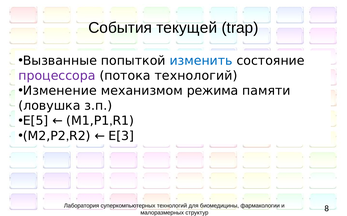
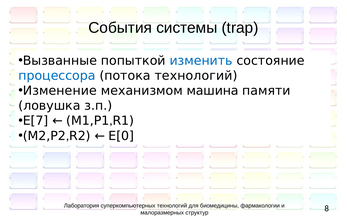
текущей: текущей -> системы (187, 28)
процессора colour: purple -> blue (57, 76)
режима: режима -> машина (213, 91)
E[5: E[5 -> E[7 (36, 121)
E[3: E[3 -> E[0 (121, 136)
